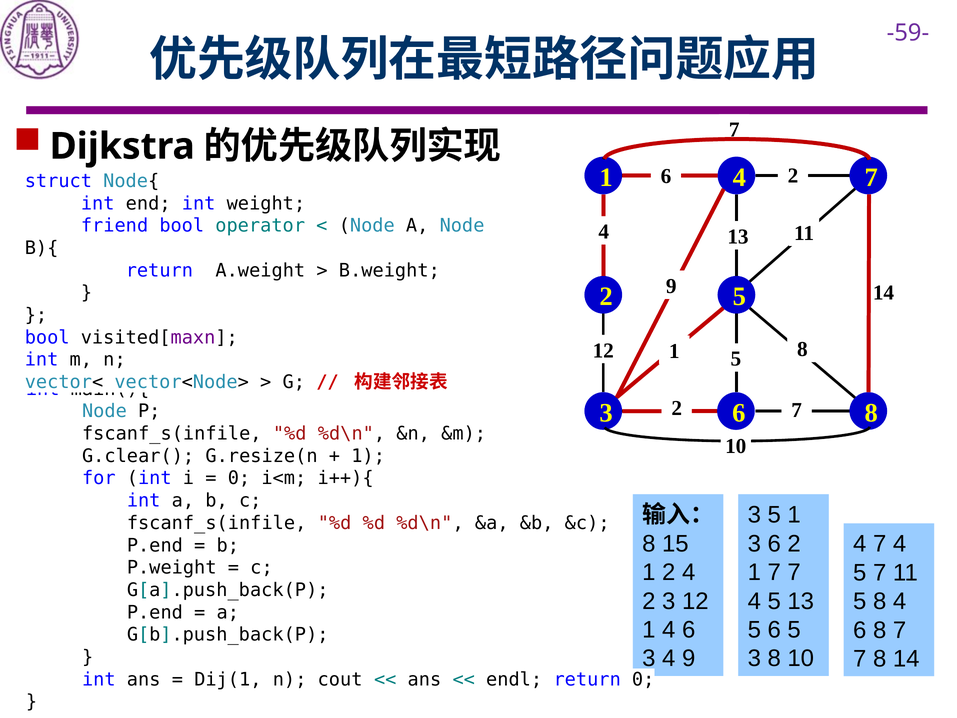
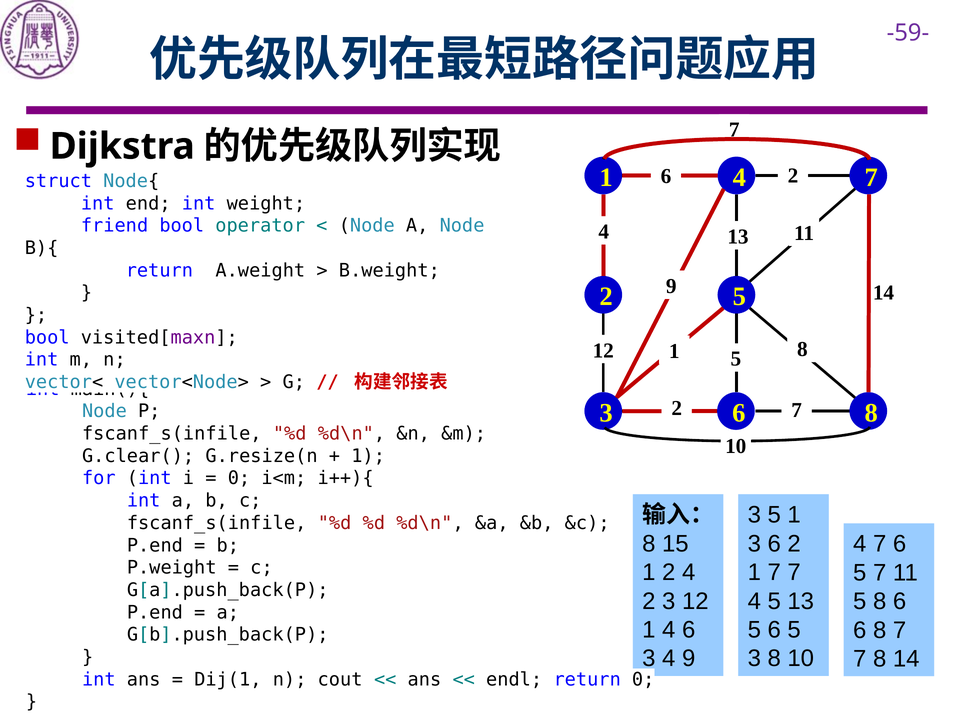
4 7 4: 4 -> 6 (900, 544)
8 4: 4 -> 6 (900, 601)
